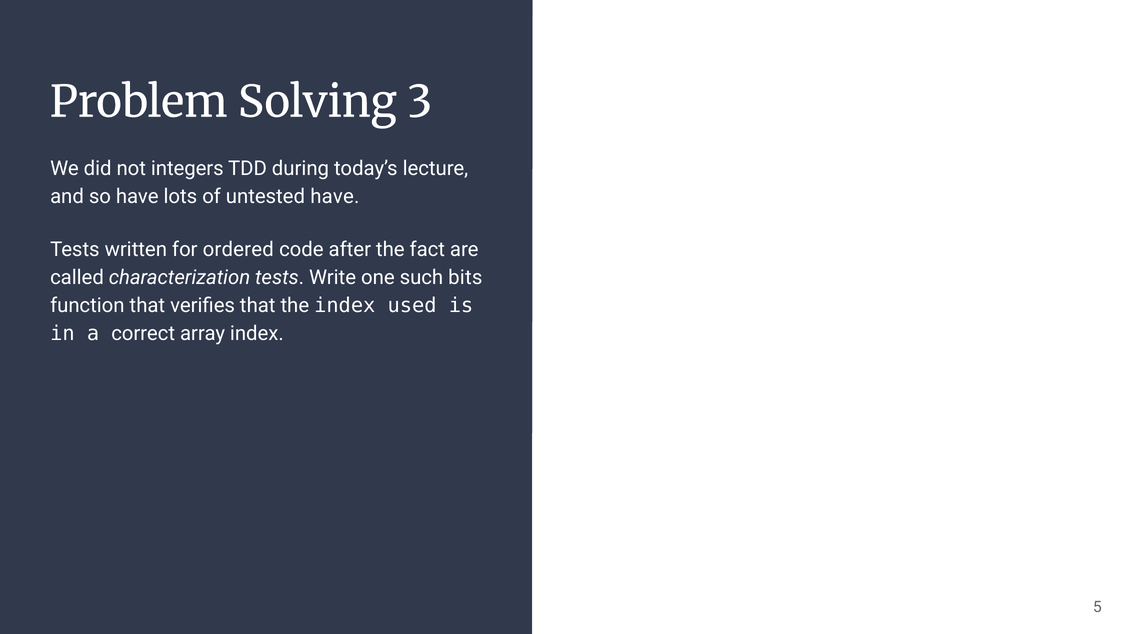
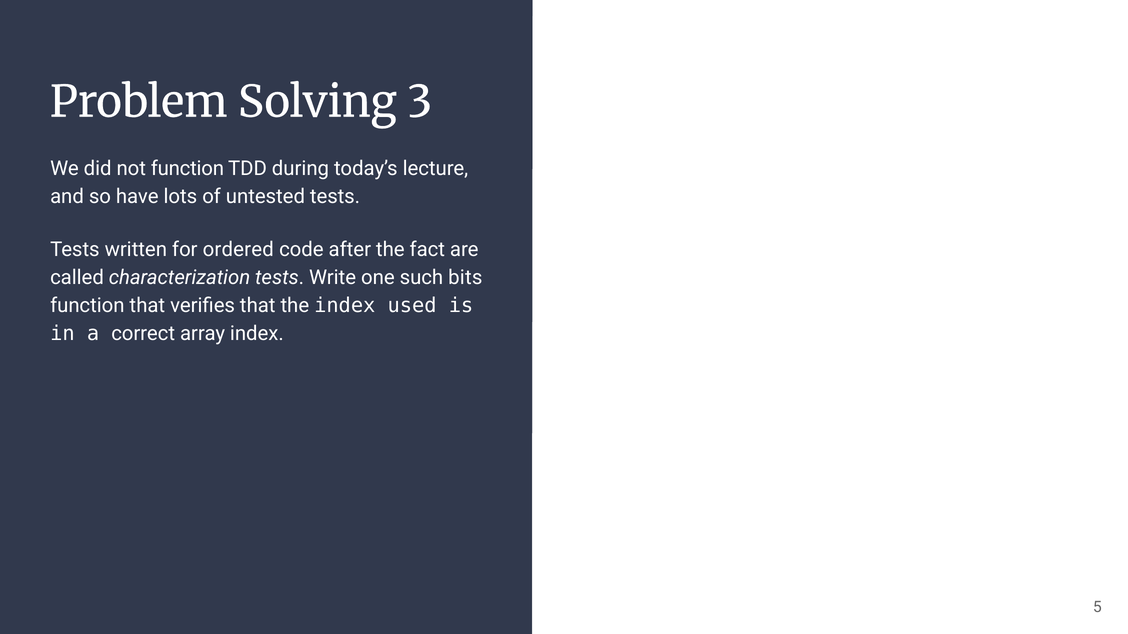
not integers: integers -> function (187, 168)
untested have: have -> tests (335, 197)
